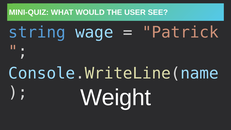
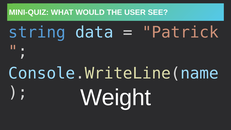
wage: wage -> data (94, 32)
